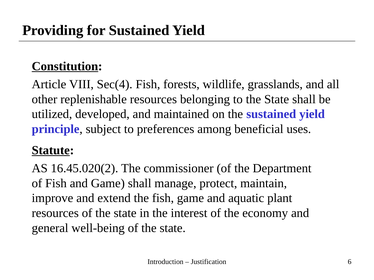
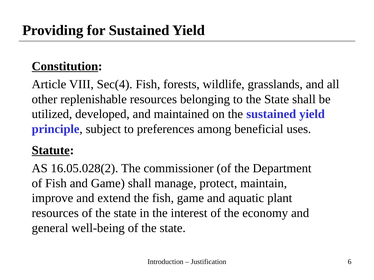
16.45.020(2: 16.45.020(2 -> 16.05.028(2 (84, 169)
